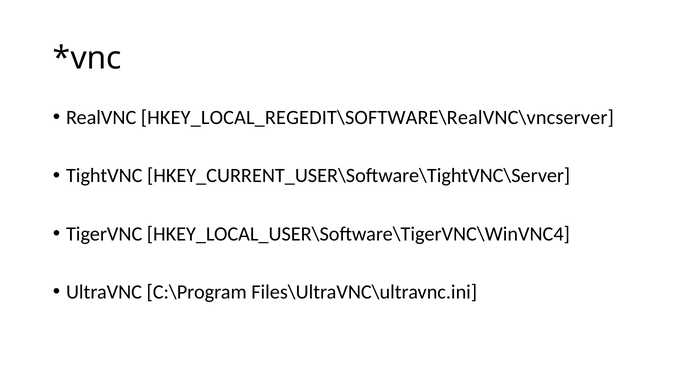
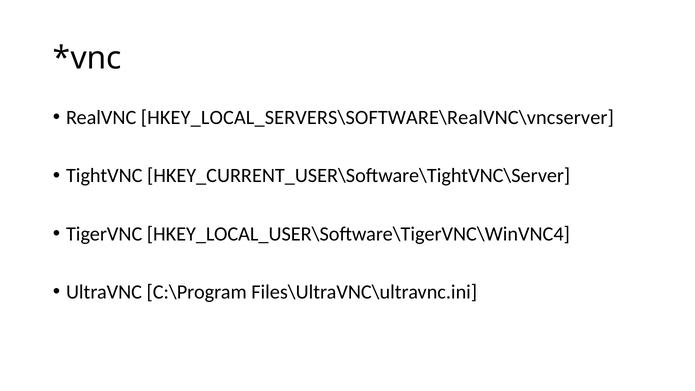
HKEY_LOCAL_REGEDIT\SOFTWARE\RealVNC\vncserver: HKEY_LOCAL_REGEDIT\SOFTWARE\RealVNC\vncserver -> HKEY_LOCAL_SERVERS\SOFTWARE\RealVNC\vncserver (377, 117)
